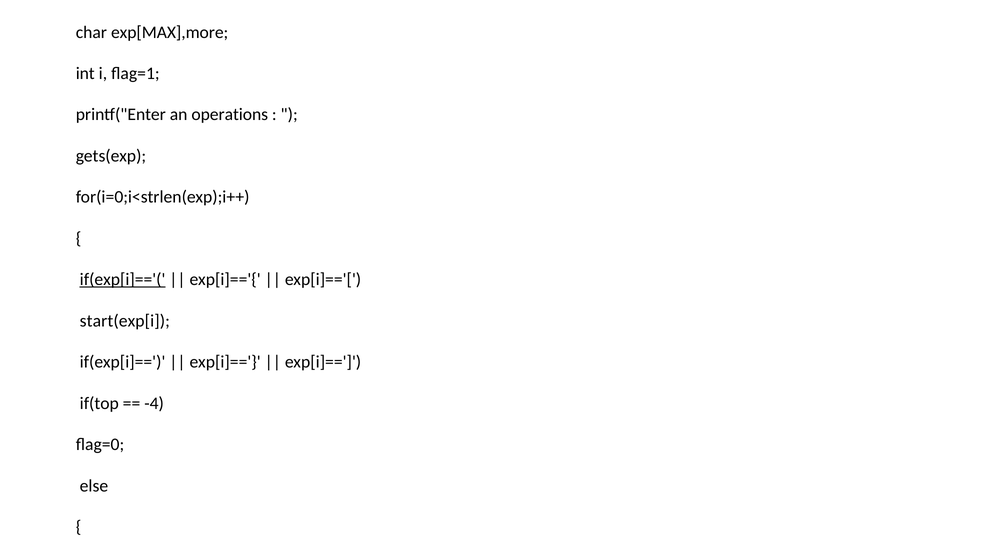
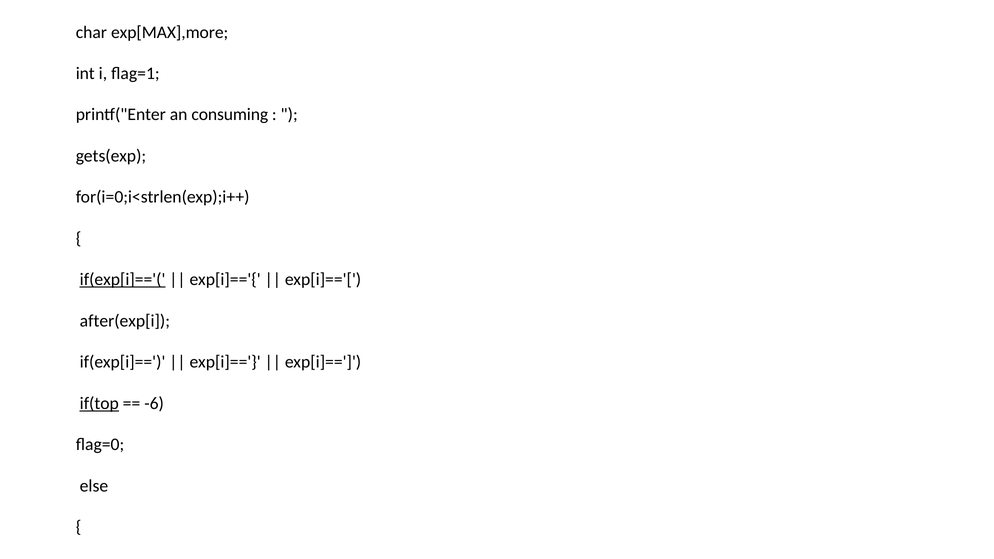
operations: operations -> consuming (230, 115)
start(exp[i: start(exp[i -> after(exp[i (125, 321)
if(top underline: none -> present (99, 403)
-4: -4 -> -6 (154, 403)
